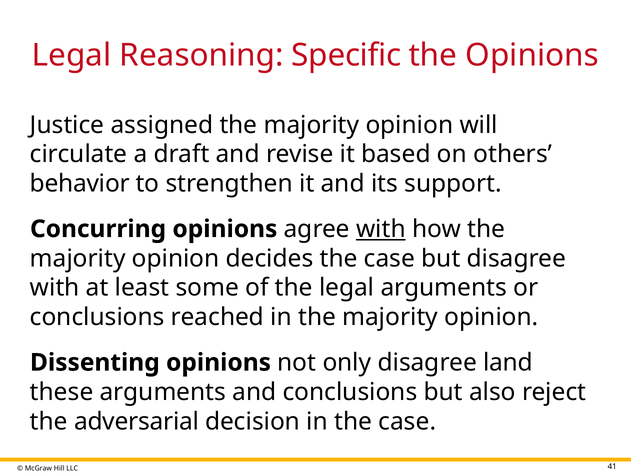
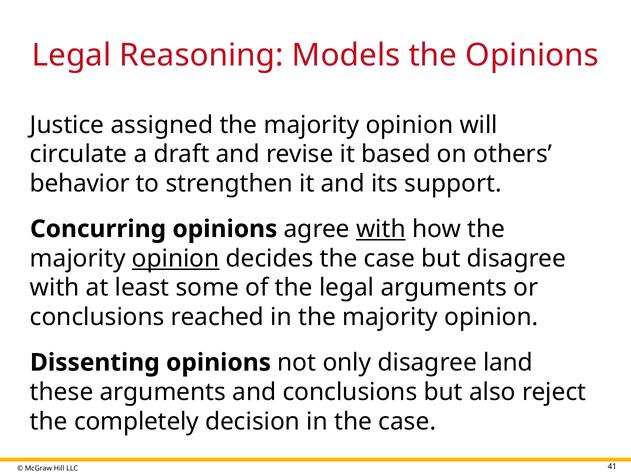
Specific: Specific -> Models (346, 55)
opinion underline: none -> present (176, 258)
adversarial: adversarial -> completely (137, 421)
